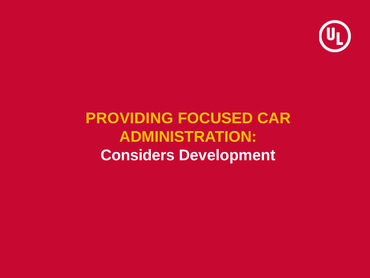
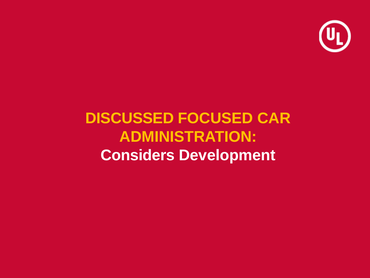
PROVIDING: PROVIDING -> DISCUSSED (130, 118)
